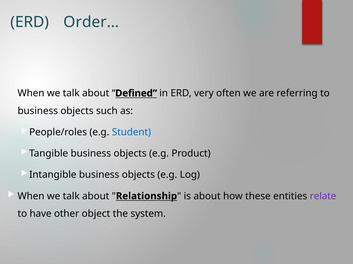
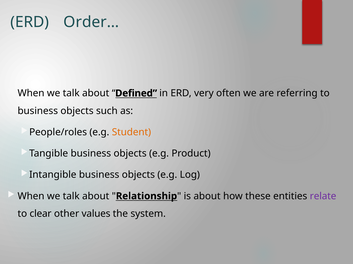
Student colour: blue -> orange (131, 133)
have: have -> clear (41, 214)
object: object -> values (96, 214)
